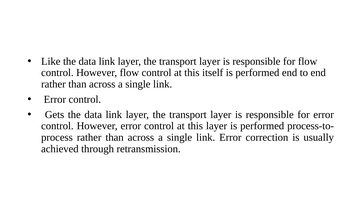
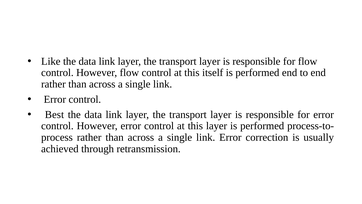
Gets: Gets -> Best (54, 114)
